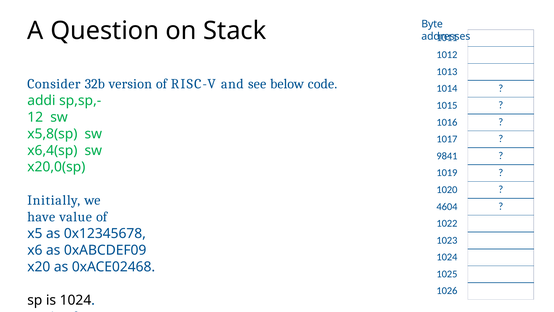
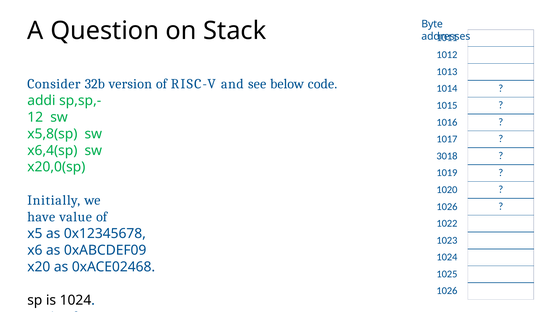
9841: 9841 -> 3018 (447, 156)
4604: 4604 -> 1026 (447, 206)
